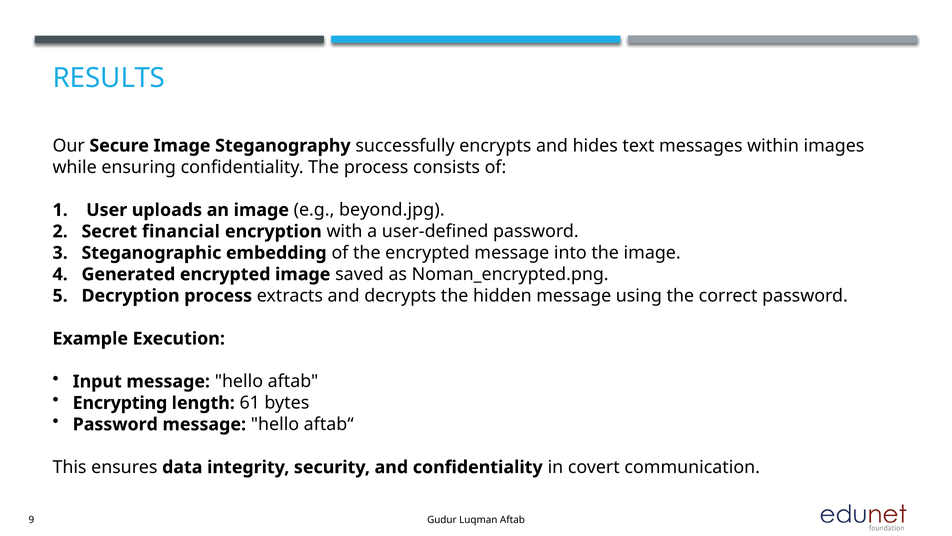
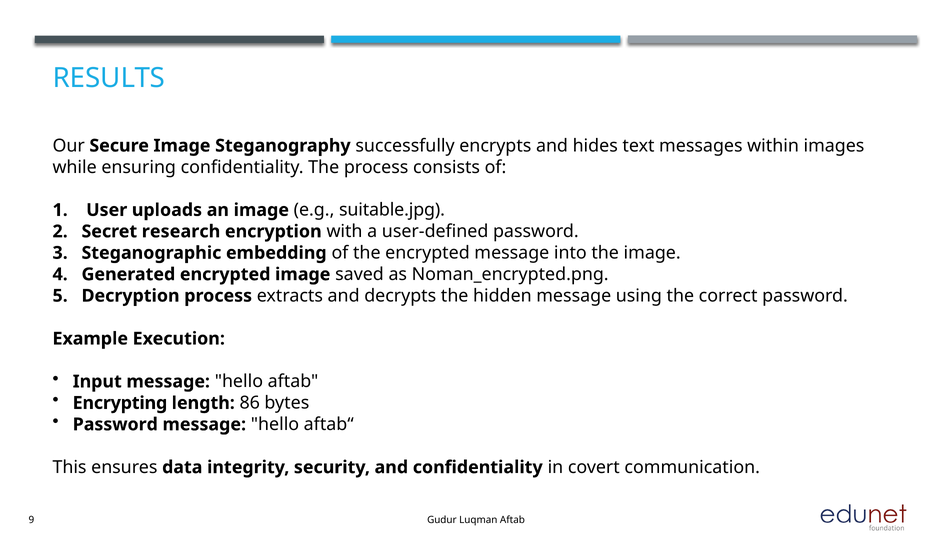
beyond.jpg: beyond.jpg -> suitable.jpg (392, 210)
financial: financial -> research (181, 231)
61: 61 -> 86 (250, 403)
